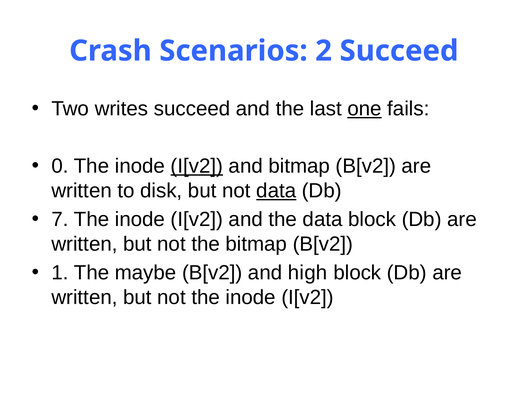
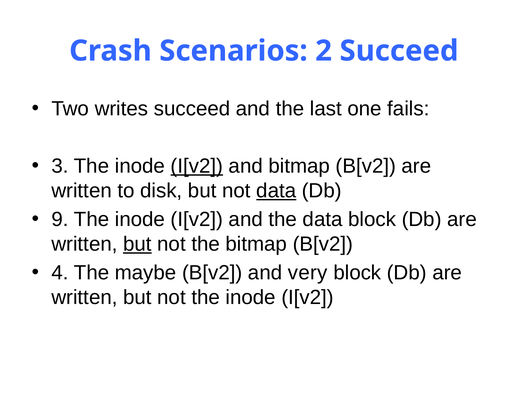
one underline: present -> none (365, 109)
0: 0 -> 3 (60, 166)
7: 7 -> 9 (60, 219)
but underline: none -> present (137, 244)
1: 1 -> 4 (60, 273)
high: high -> very (308, 273)
